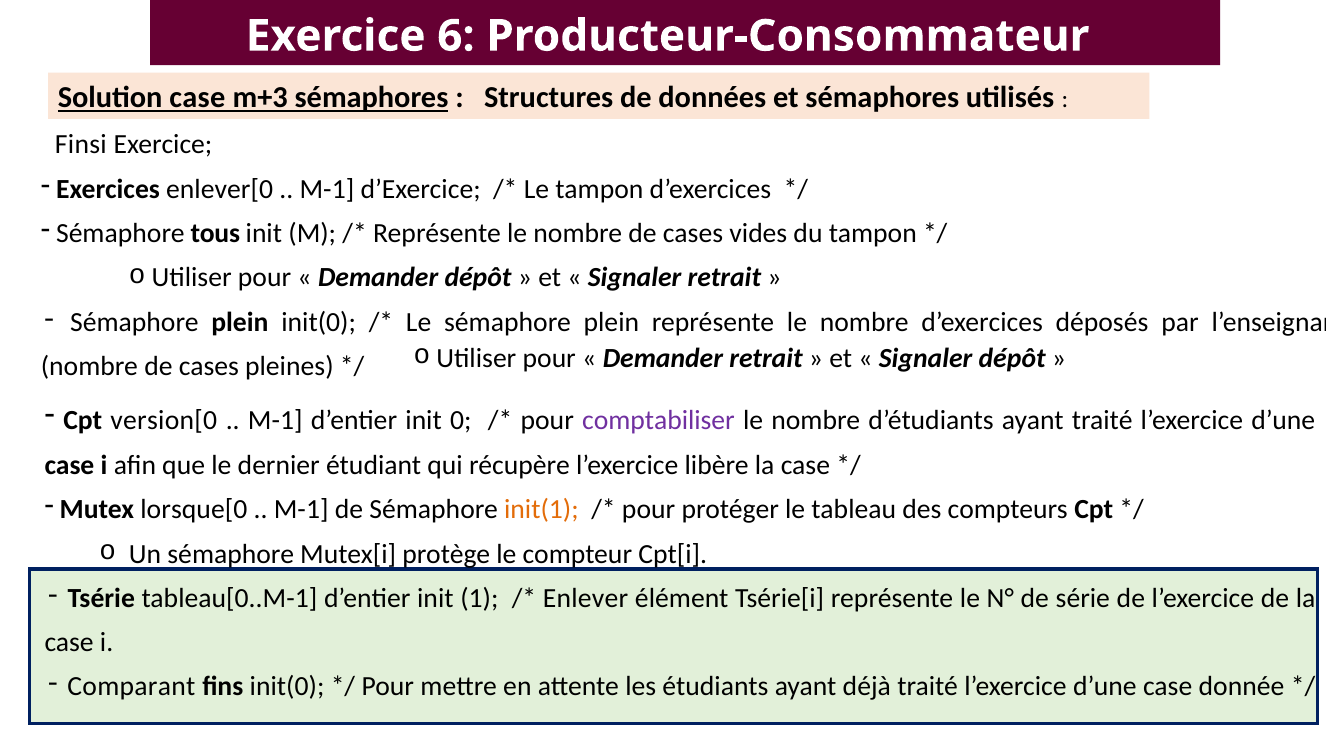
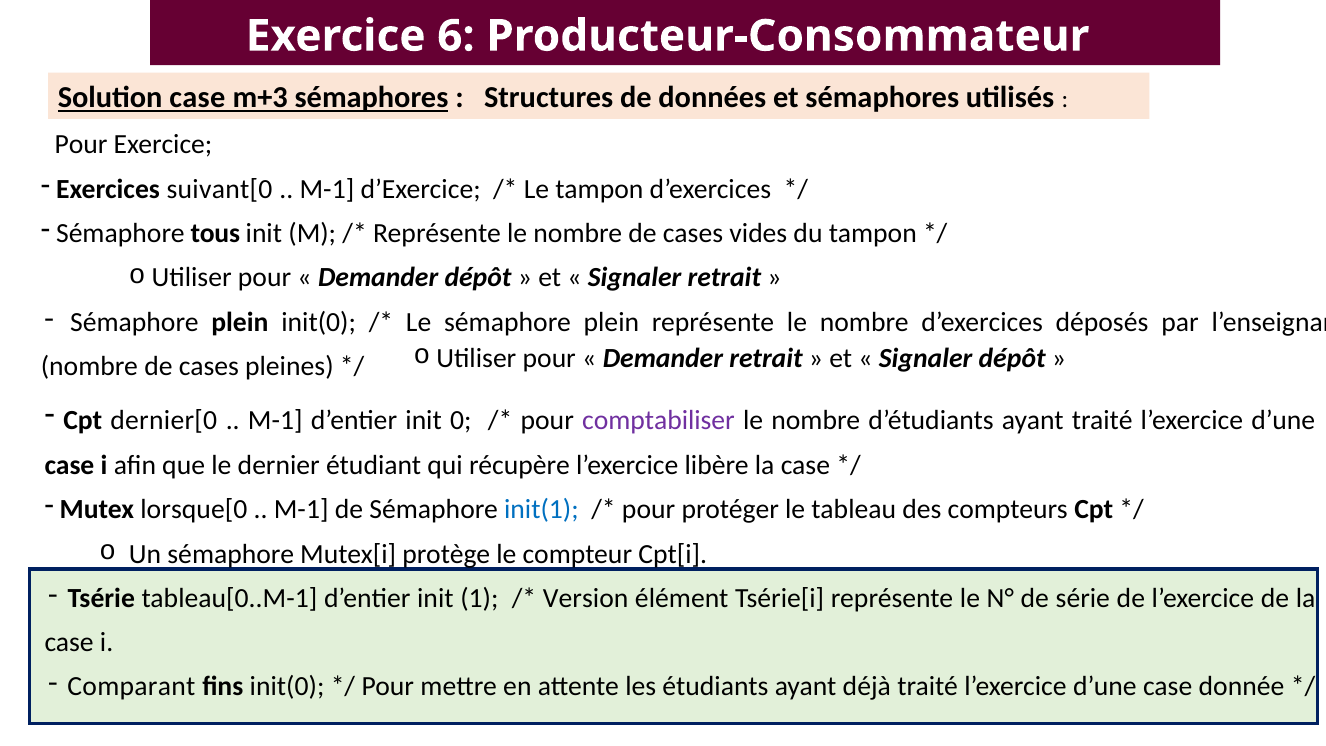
Finsi: Finsi -> Pour (81, 145)
enlever[0: enlever[0 -> suivant[0 (219, 189)
version[0: version[0 -> dernier[0 (164, 421)
init(1 colour: orange -> blue (541, 510)
Enlever: Enlever -> Version (586, 598)
